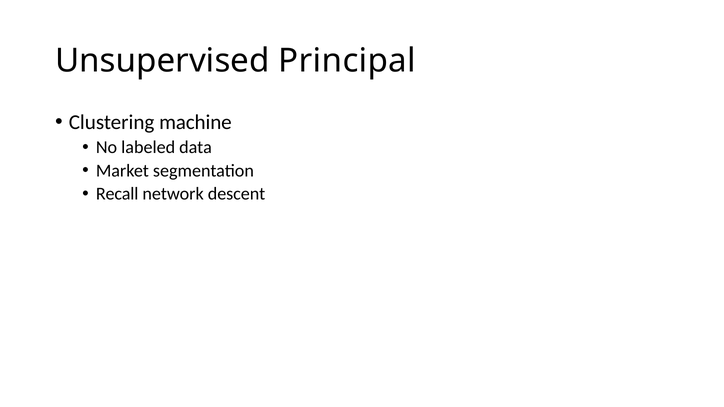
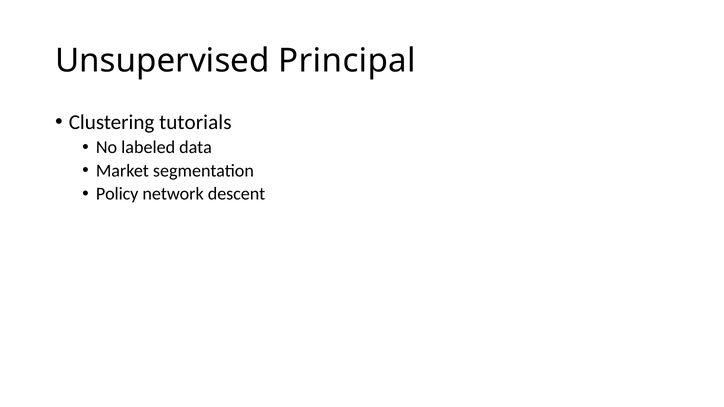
machine: machine -> tutorials (195, 122)
Recall: Recall -> Policy (117, 194)
